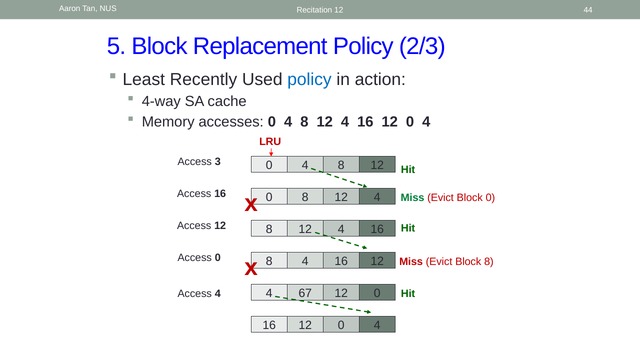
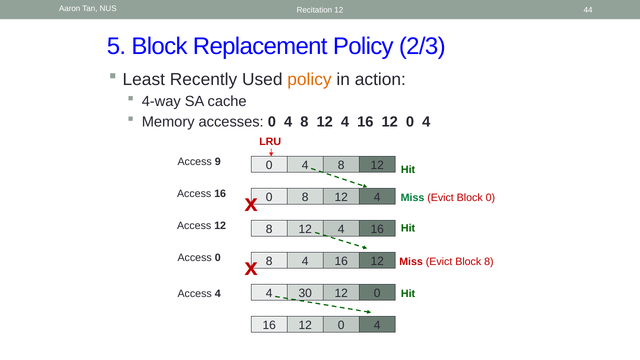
policy colour: blue -> orange (309, 79)
3: 3 -> 9 (218, 162)
67: 67 -> 30 (305, 293)
